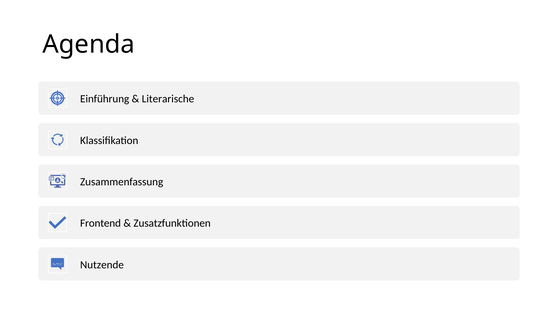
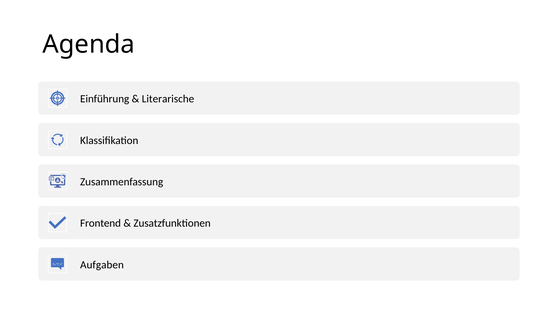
Nutzende: Nutzende -> Aufgaben (102, 265)
